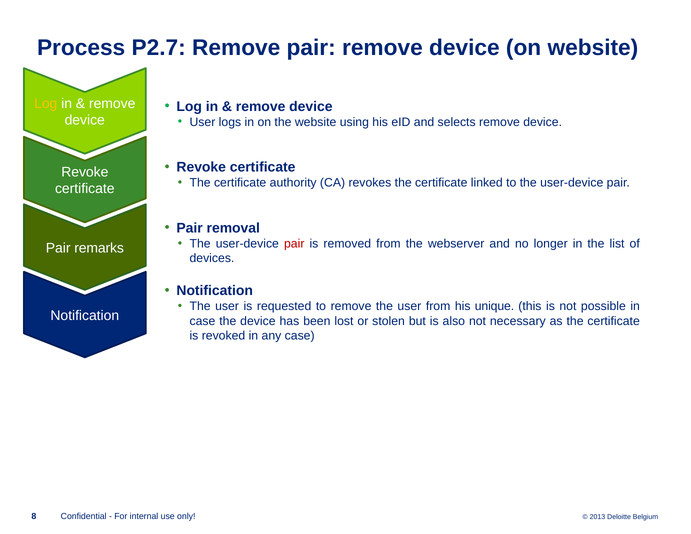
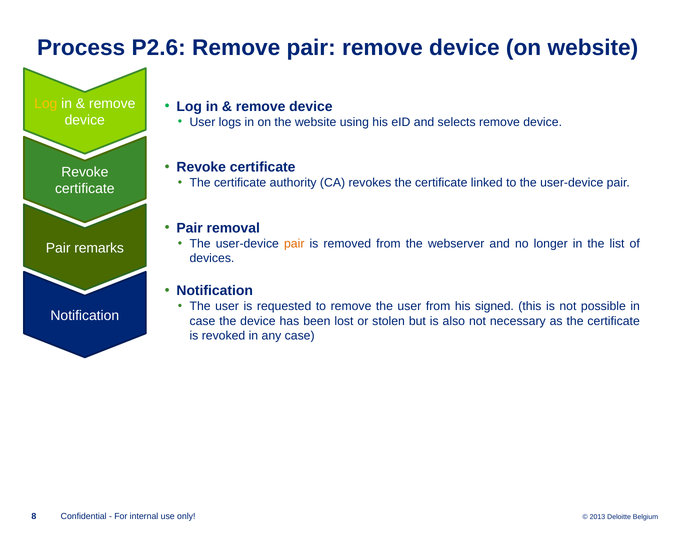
P2.7: P2.7 -> P2.6 (159, 48)
pair colour: red -> orange (294, 244)
unique: unique -> signed (494, 306)
